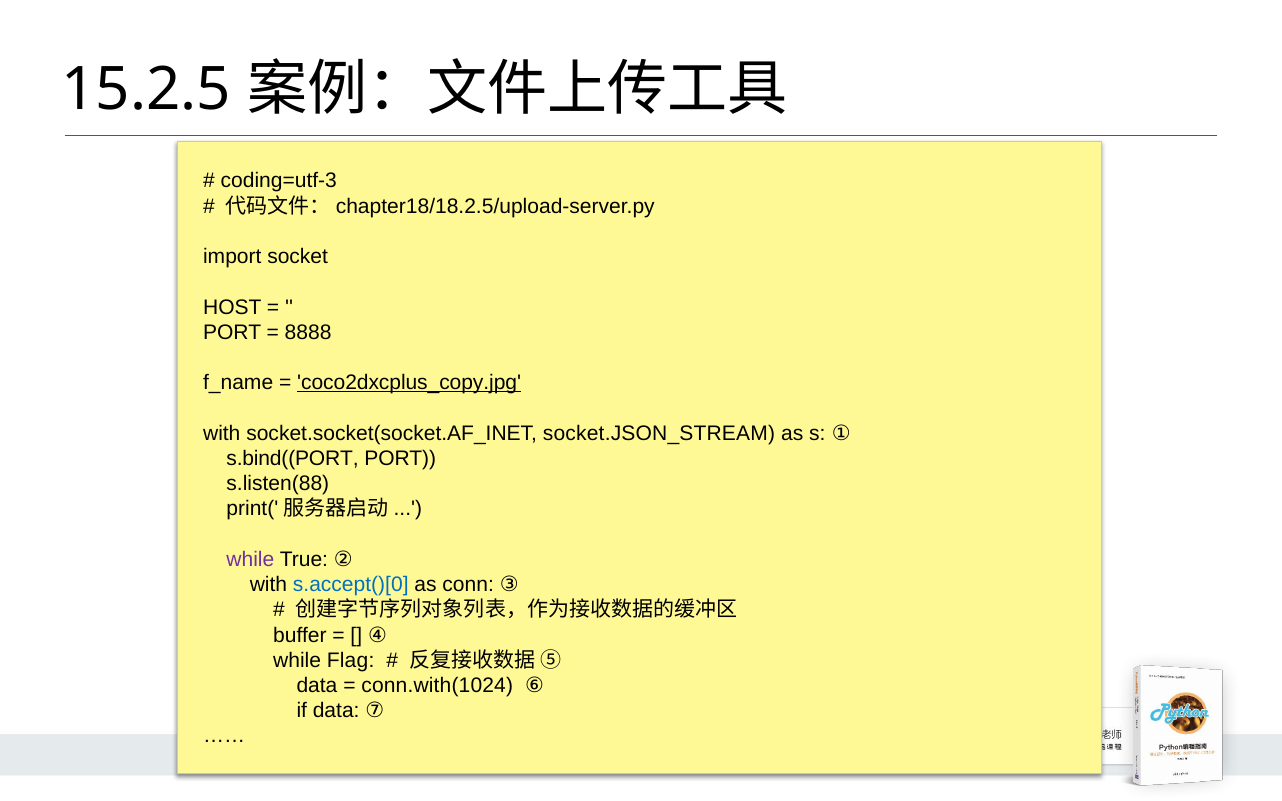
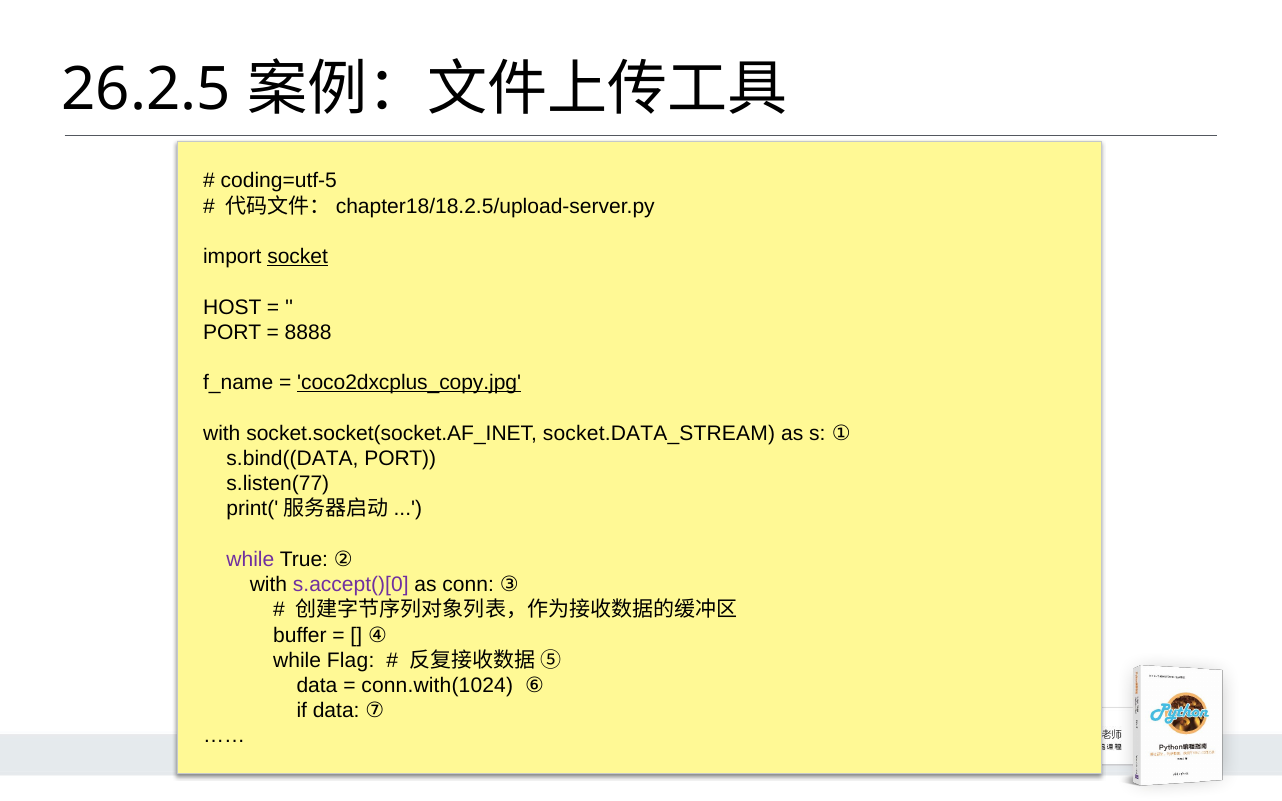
15.2.5: 15.2.5 -> 26.2.5 (146, 89)
coding=utf-3: coding=utf-3 -> coding=utf-5 (279, 181)
socket underline: none -> present (298, 257)
socket.JSON_STREAM: socket.JSON_STREAM -> socket.DATA_STREAM (659, 433)
s.bind((PORT: s.bind((PORT -> s.bind((DATA (292, 459)
s.listen(88: s.listen(88 -> s.listen(77 (278, 484)
s.accept()[0 colour: blue -> purple (351, 585)
